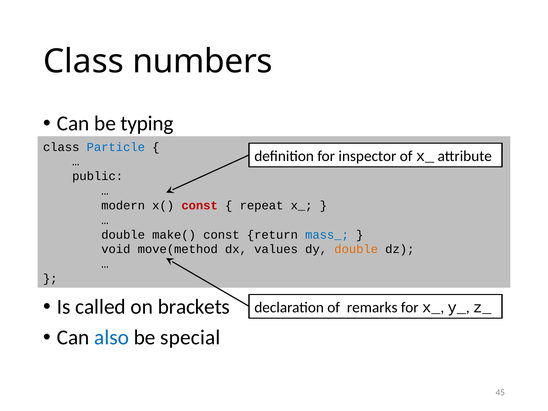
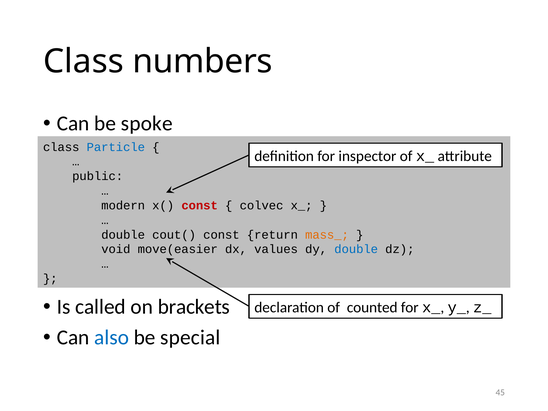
typing: typing -> spoke (147, 123)
repeat: repeat -> colvec (262, 205)
make(: make( -> cout( (174, 235)
mass_ colour: blue -> orange (327, 235)
move(method: move(method -> move(easier (178, 249)
double colour: orange -> blue (356, 249)
remarks: remarks -> counted (372, 307)
